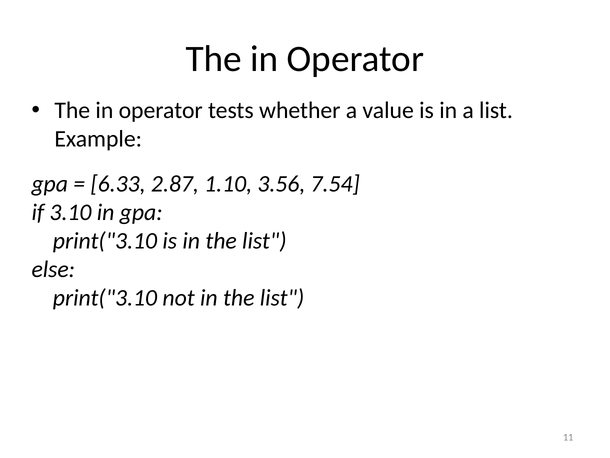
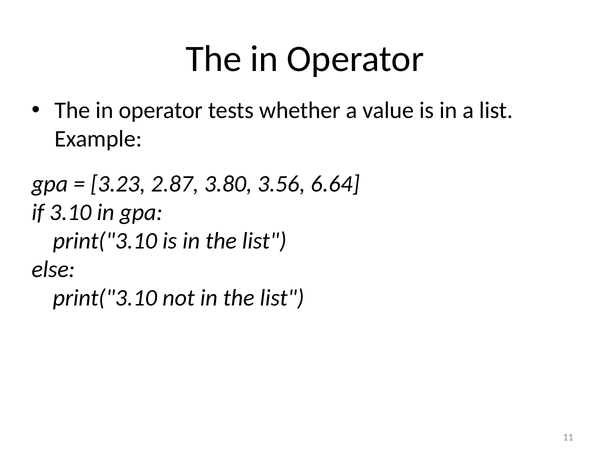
6.33: 6.33 -> 3.23 (118, 184)
1.10: 1.10 -> 3.80 (228, 184)
7.54: 7.54 -> 6.64 (335, 184)
